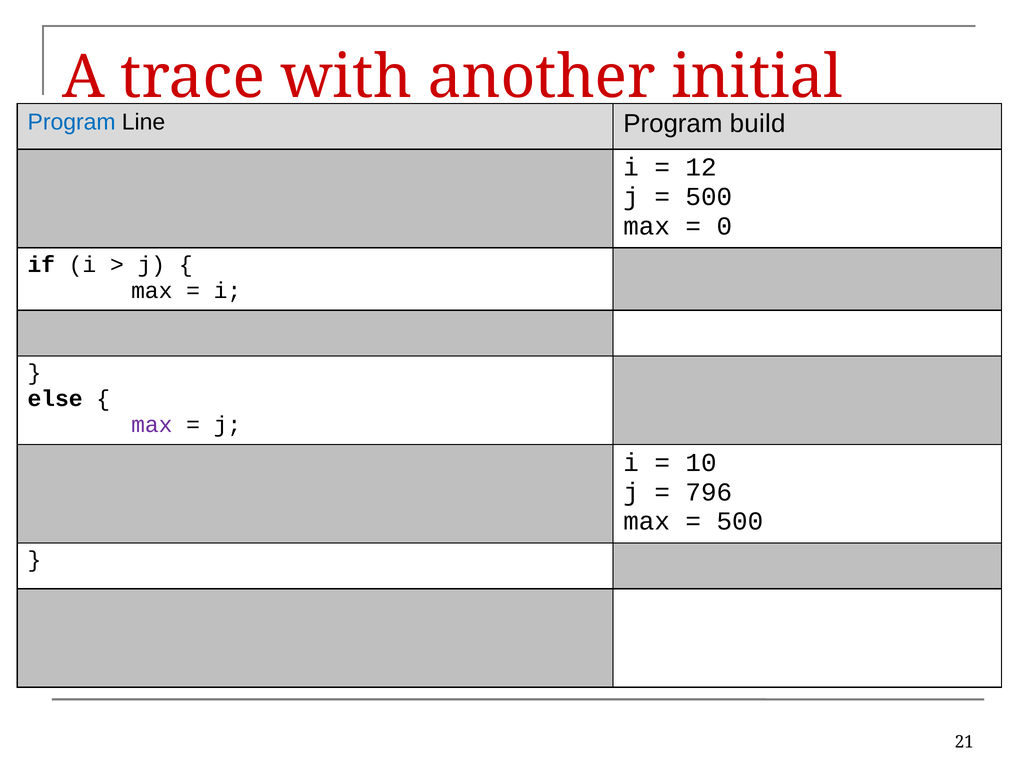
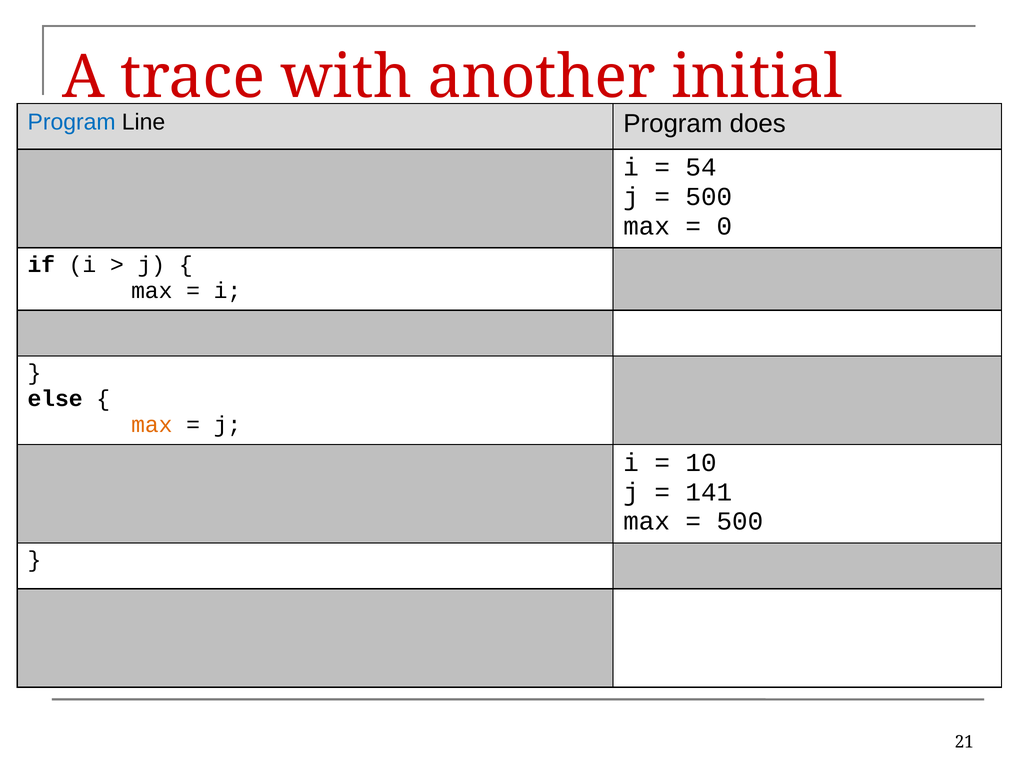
build: build -> does (758, 124)
12: 12 -> 54 (701, 167)
max colour: purple -> orange (152, 425)
796: 796 -> 141 (709, 492)
